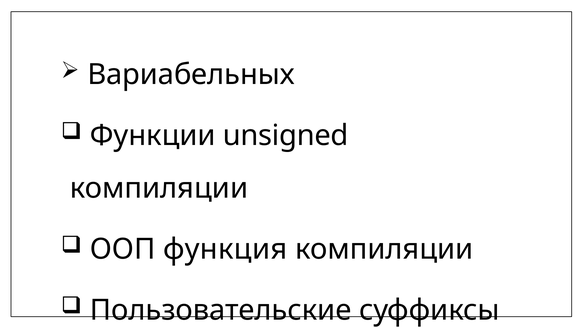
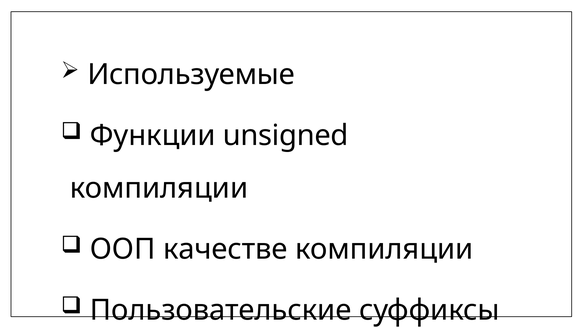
Вариабельных: Вариабельных -> Используемые (191, 75)
функция: функция -> качестве (225, 249)
